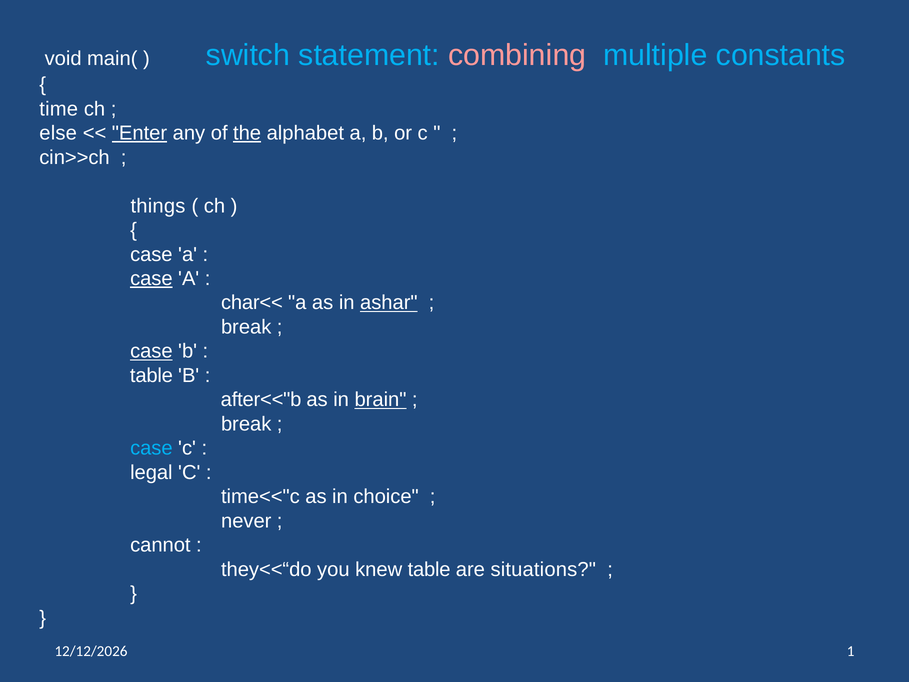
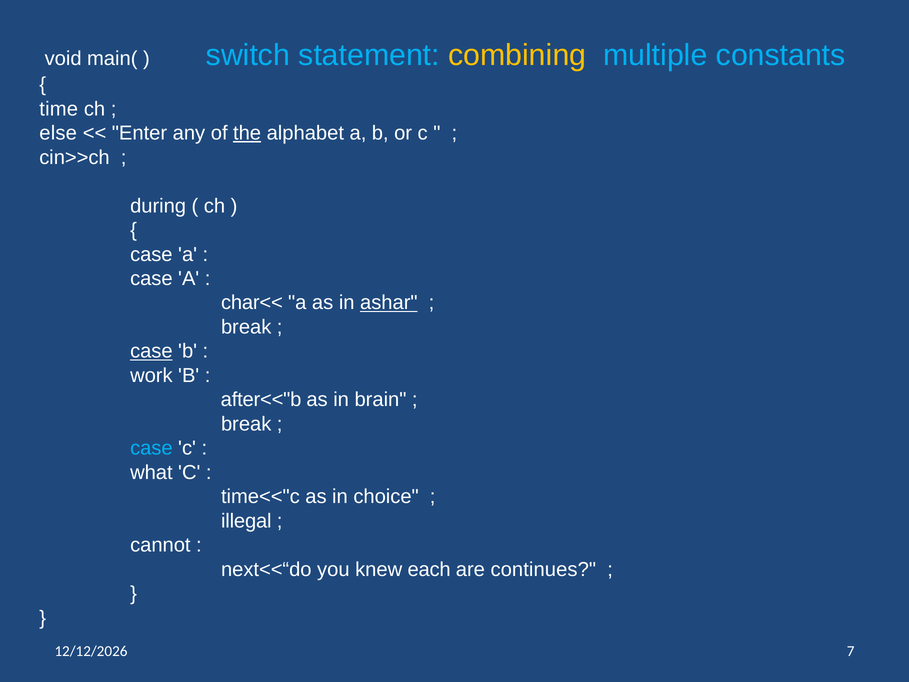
combining colour: pink -> yellow (517, 55)
Enter underline: present -> none (140, 133)
things: things -> during (158, 206)
case underline: present -> none (151, 278)
table: table -> work (151, 375)
brain underline: present -> none (380, 400)
legal: legal -> what (151, 472)
never: never -> illegal (246, 521)
they<<“do: they<<“do -> next<<“do (266, 569)
knew table: table -> each (429, 569)
situations: situations -> continues (543, 569)
1: 1 -> 7 (851, 651)
